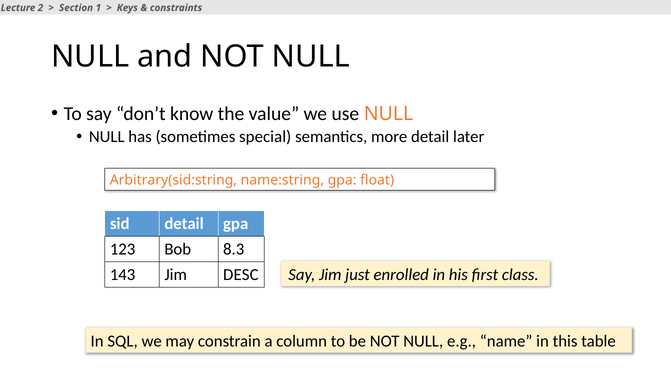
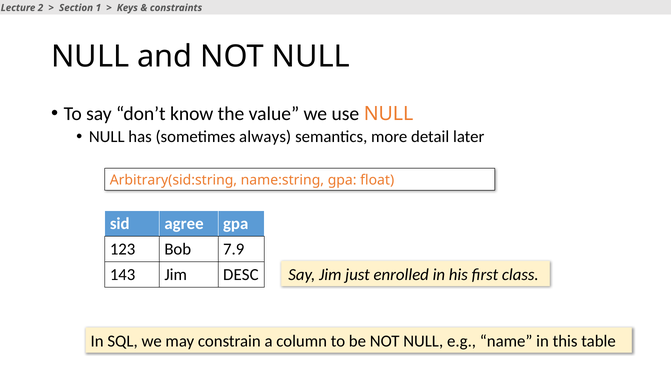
special: special -> always (265, 137)
sid detail: detail -> agree (184, 223)
8.3: 8.3 -> 7.9 (234, 249)
